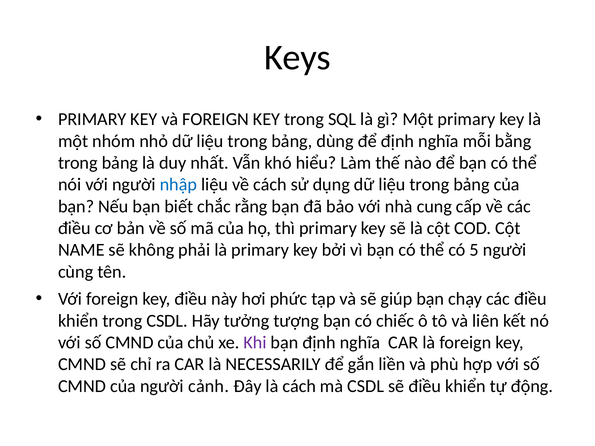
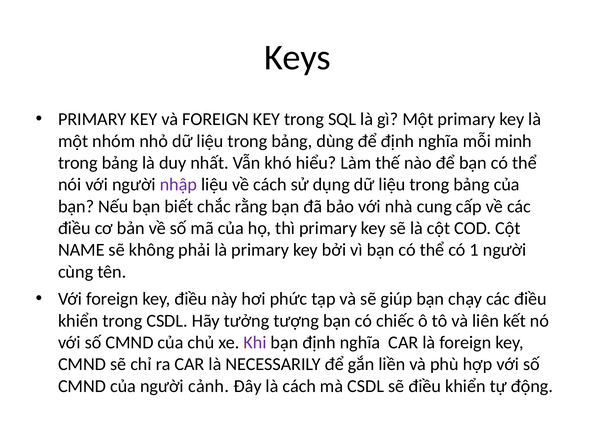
bằng: bằng -> minh (513, 141)
nhập colour: blue -> purple (178, 185)
5: 5 -> 1 (474, 250)
